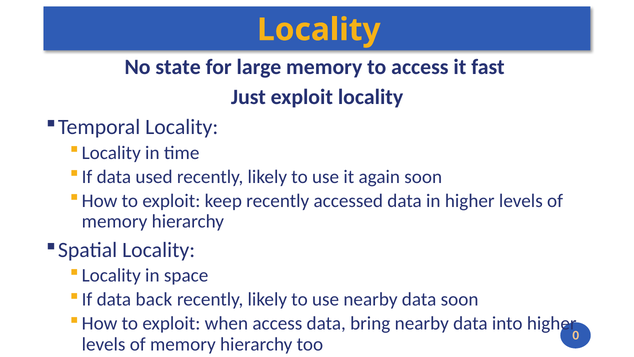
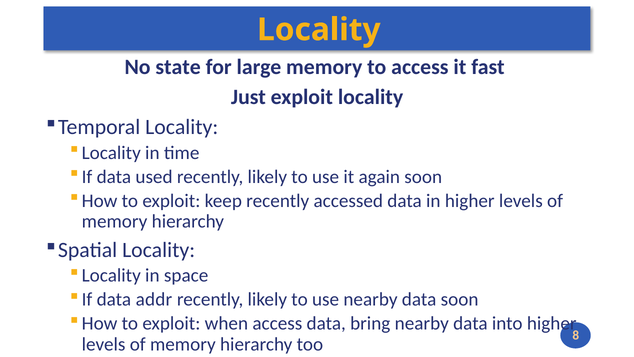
back: back -> addr (154, 299)
0: 0 -> 8 (576, 335)
